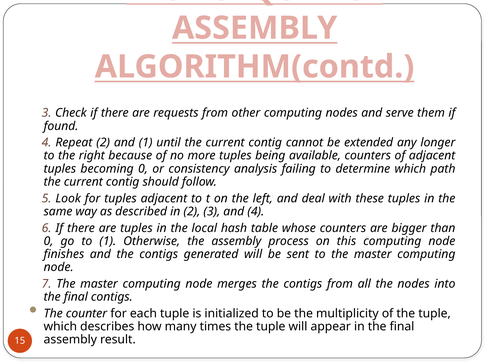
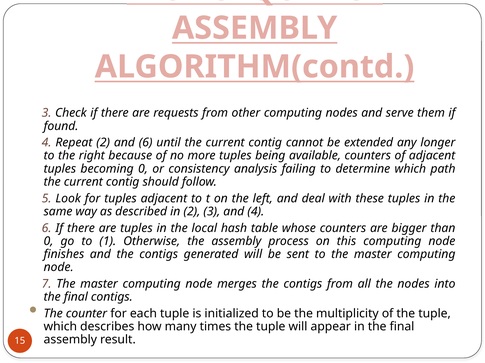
and 1: 1 -> 6 (146, 143)
